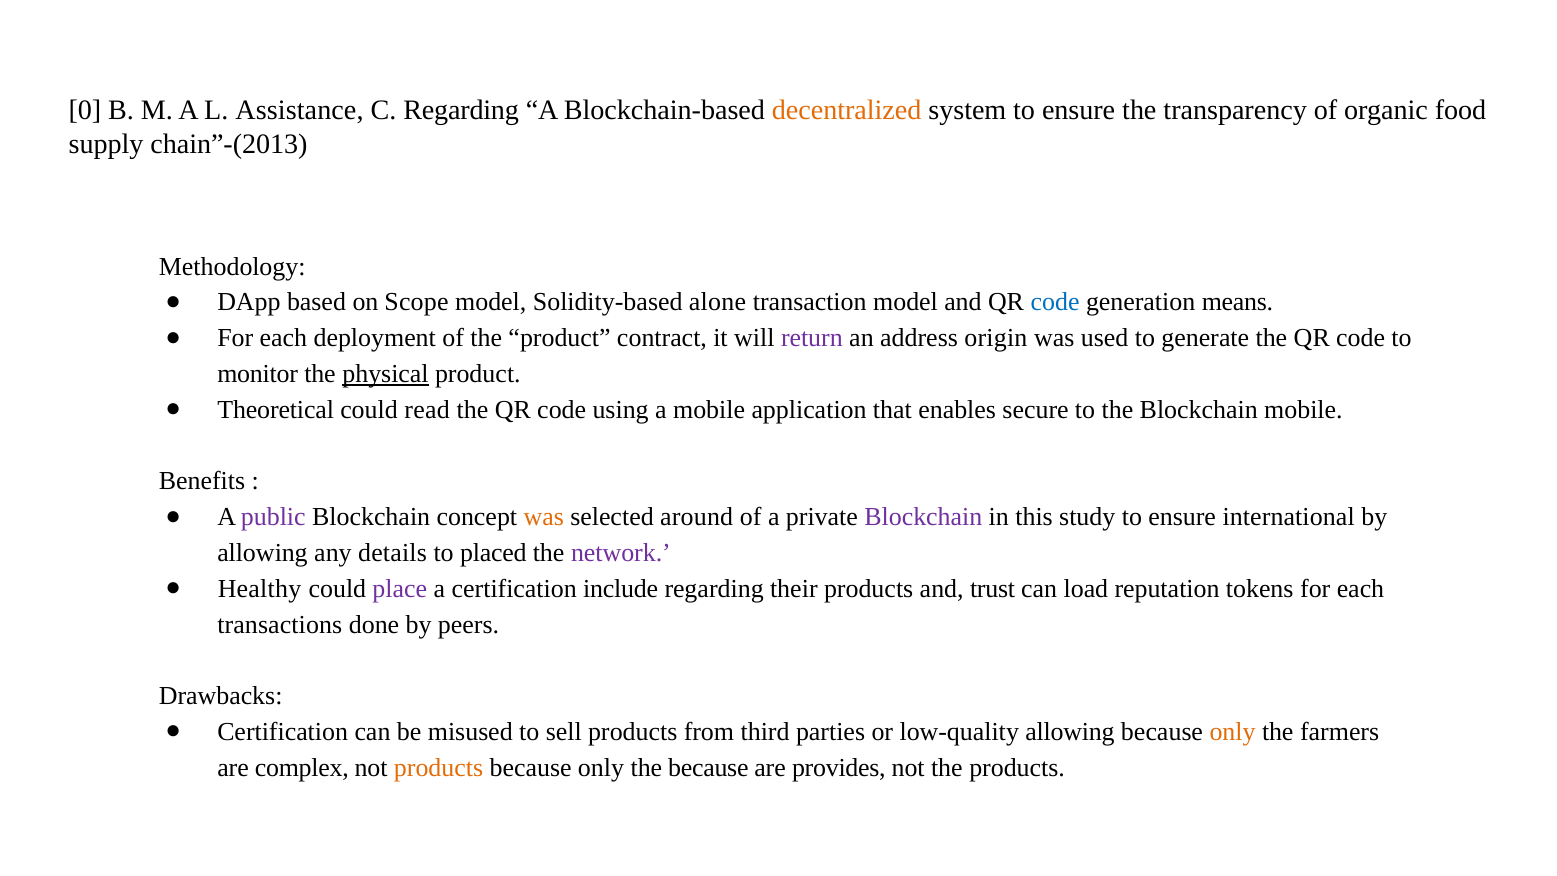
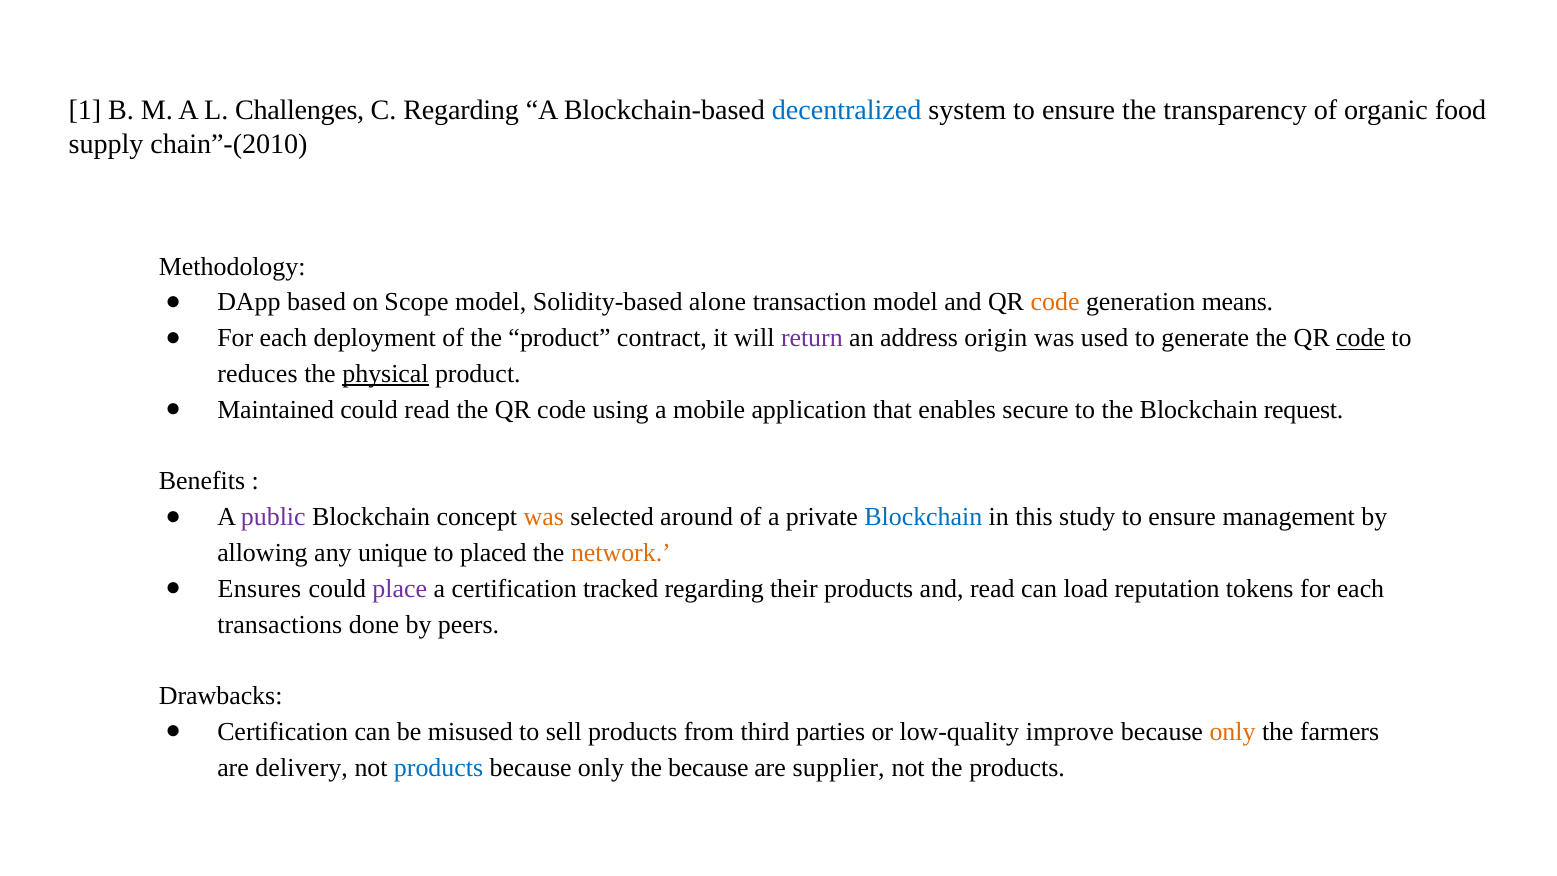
0: 0 -> 1 (85, 110)
Assistance: Assistance -> Challenges (300, 110)
decentralized colour: orange -> blue (847, 110)
chain”-(2013: chain”-(2013 -> chain”-(2010 (229, 144)
code colour: blue -> orange (1055, 302)
code underline: none -> present (1361, 338)
monitor: monitor -> reduces (257, 374)
Theoretical: Theoretical -> Maintained (276, 410)
Blockchain mobile: mobile -> request (1304, 410)
Blockchain colour: purple -> blue (923, 517)
international: international -> management (1289, 517)
details: details -> unique (393, 553)
network colour: purple -> orange (621, 553)
Healthy: Healthy -> Ensures (260, 589)
include: include -> tracked (621, 589)
and trust: trust -> read (992, 589)
low-quality allowing: allowing -> improve (1070, 732)
complex: complex -> delivery (302, 768)
products colour: orange -> blue (439, 768)
provides: provides -> supplier (839, 768)
